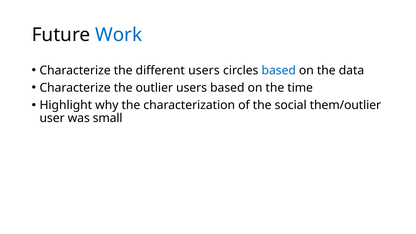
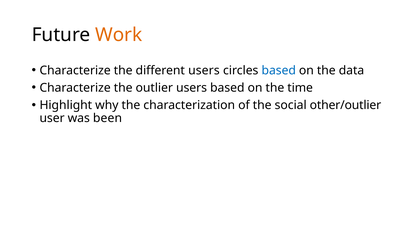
Work colour: blue -> orange (119, 35)
them/outlier: them/outlier -> other/outlier (345, 105)
small: small -> been (108, 118)
